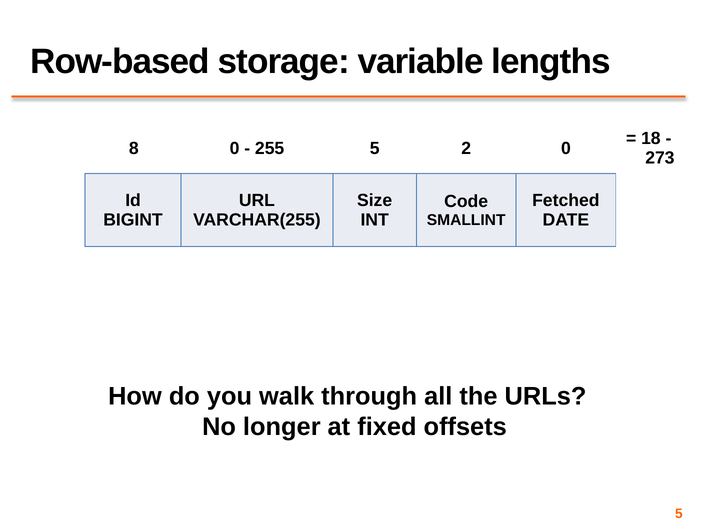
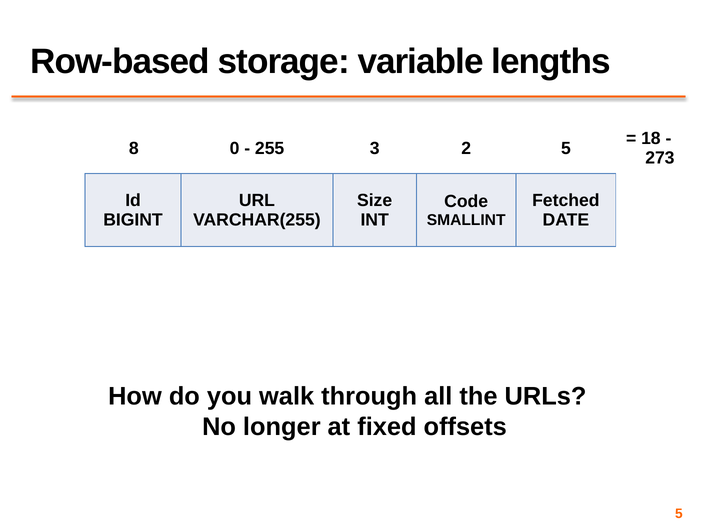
255 5: 5 -> 3 (375, 148)
2 0: 0 -> 5 (566, 148)
